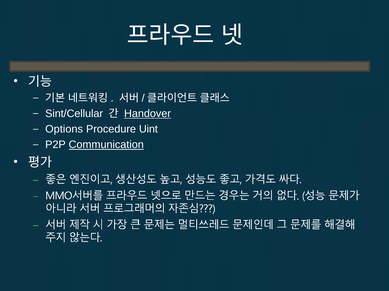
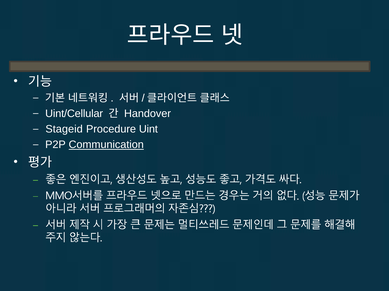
Sint/Cellular: Sint/Cellular -> Uint/Cellular (74, 114)
Handover underline: present -> none (148, 114)
Options: Options -> Stageid (64, 129)
